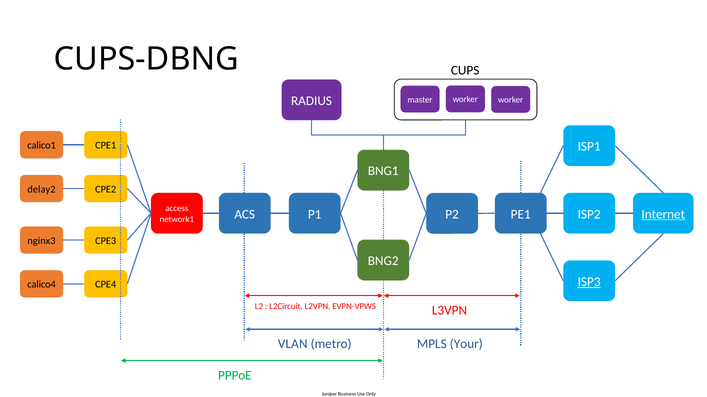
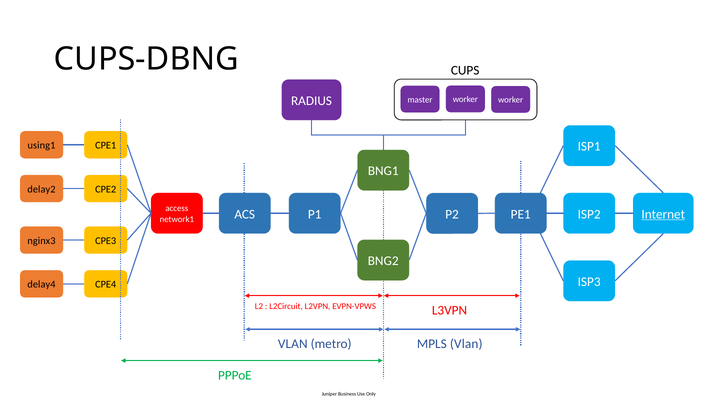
calico1: calico1 -> using1 (41, 146)
ISP3 underline: present -> none (589, 282)
calico4: calico4 -> delay4 (41, 285)
MPLS Your: Your -> Vlan (466, 345)
